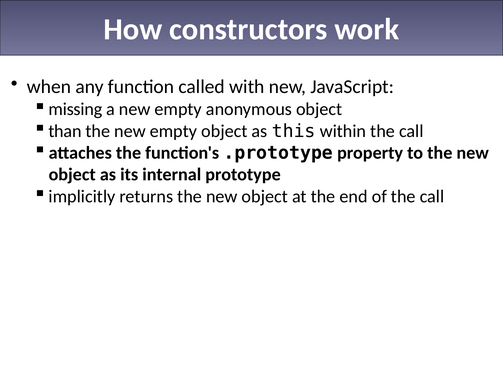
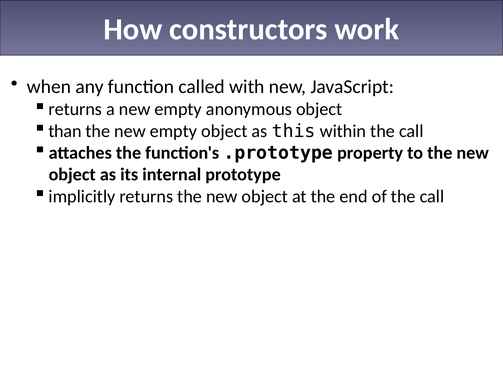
missing: missing -> returns (75, 109)
